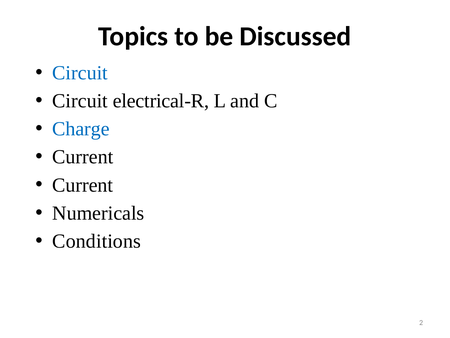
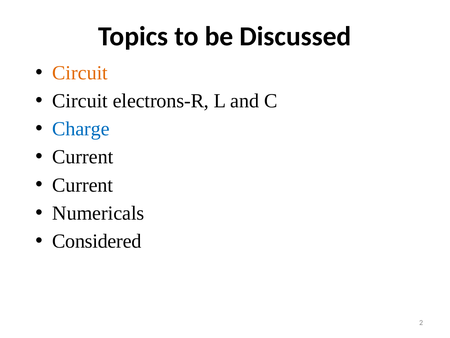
Circuit colour: blue -> orange (80, 73)
electrical-R: electrical-R -> electrons-R (161, 101)
Conditions: Conditions -> Considered (97, 241)
